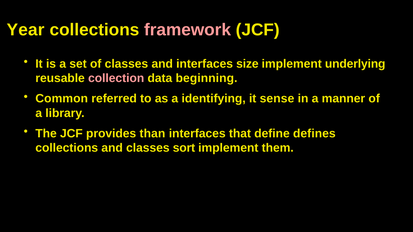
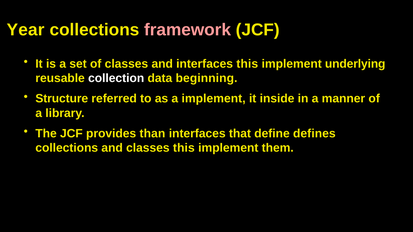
interfaces size: size -> this (247, 64)
collection colour: pink -> white (116, 78)
Common: Common -> Structure (62, 99)
a identifying: identifying -> implement (214, 99)
sense: sense -> inside (277, 99)
classes sort: sort -> this (184, 148)
